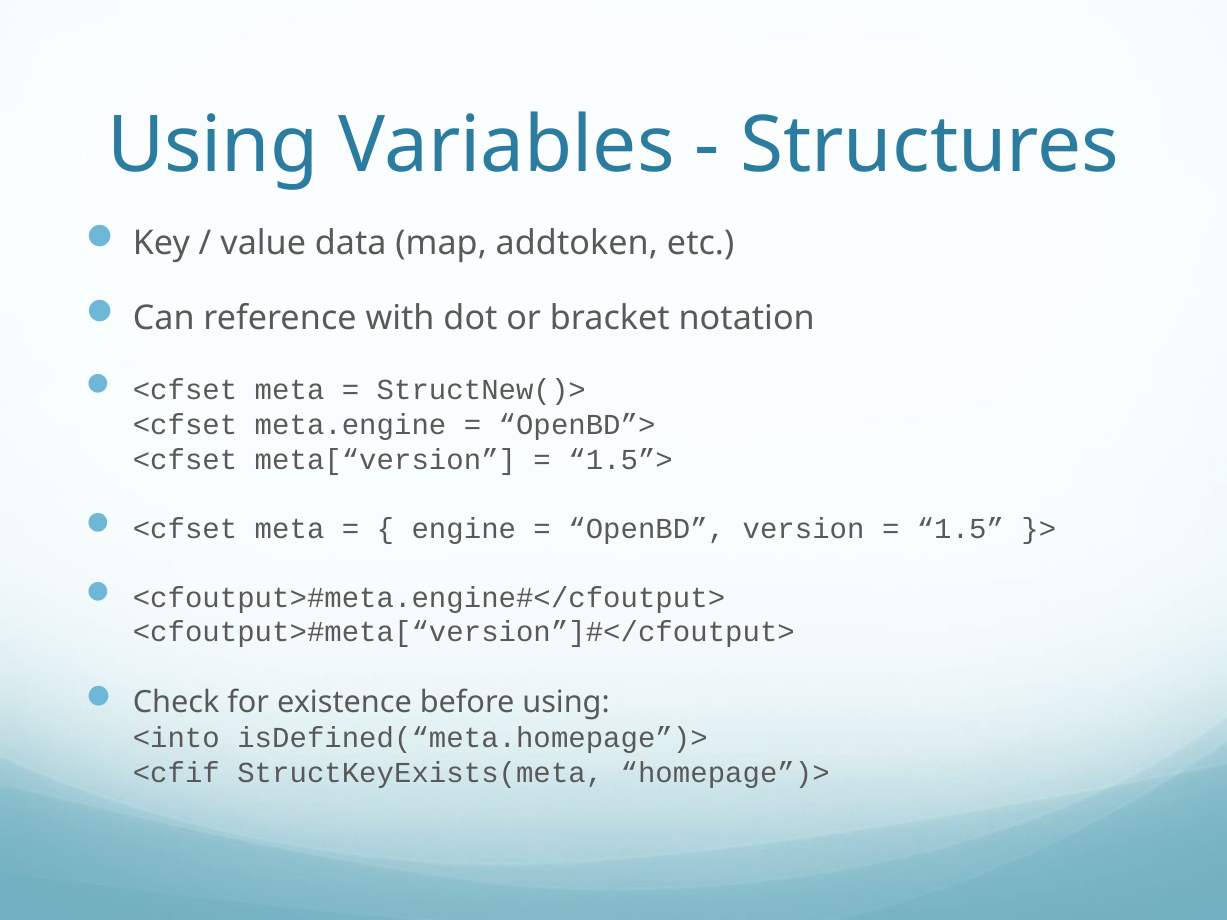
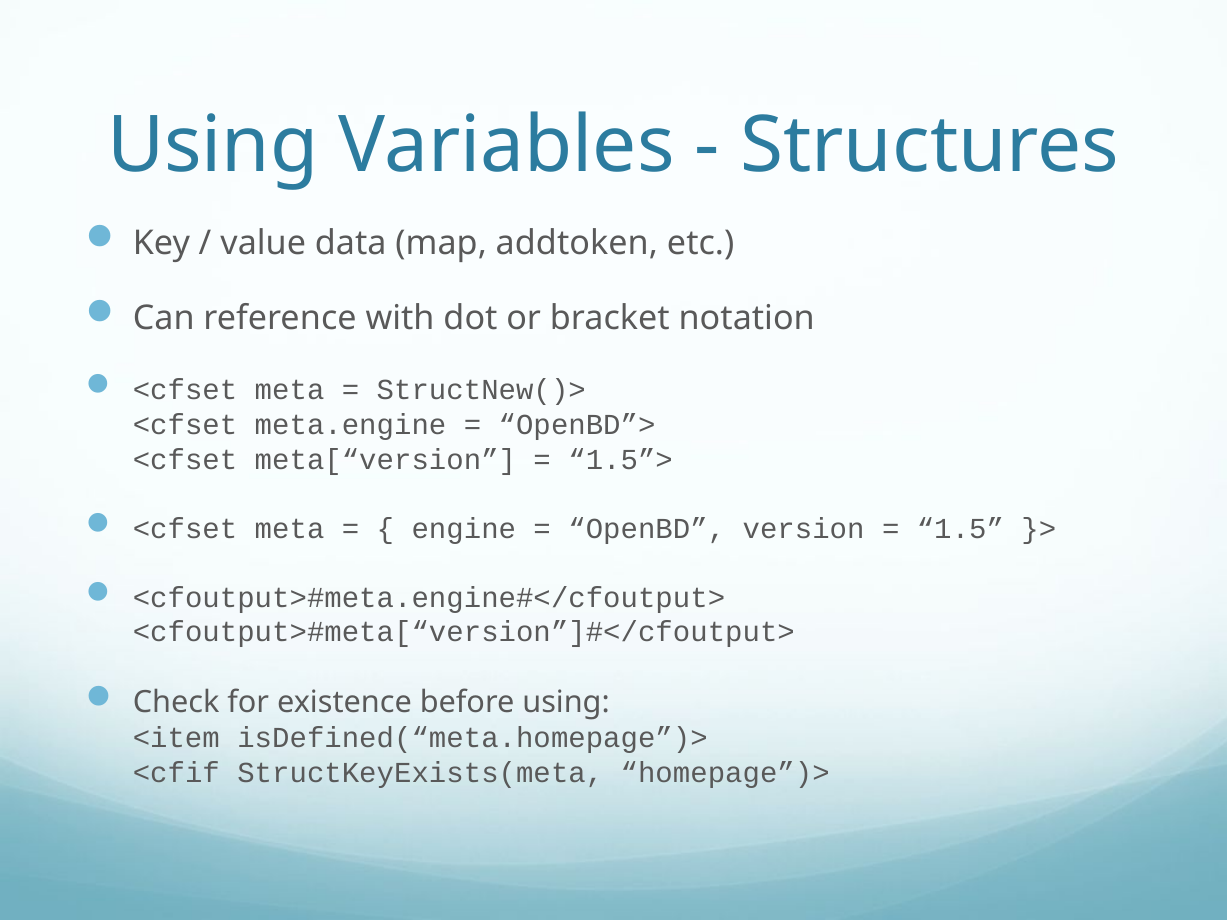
<into: <into -> <item (176, 738)
